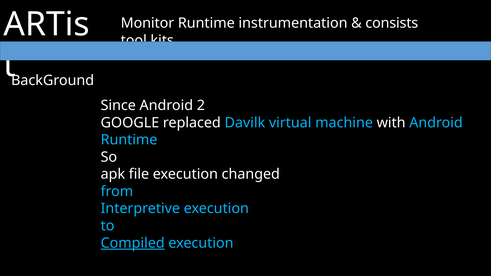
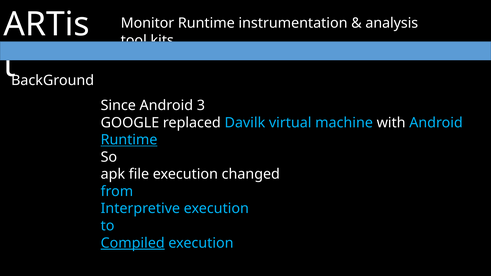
consists: consists -> analysis (392, 23)
2: 2 -> 3 (201, 106)
Runtime underline: none -> present (129, 140)
